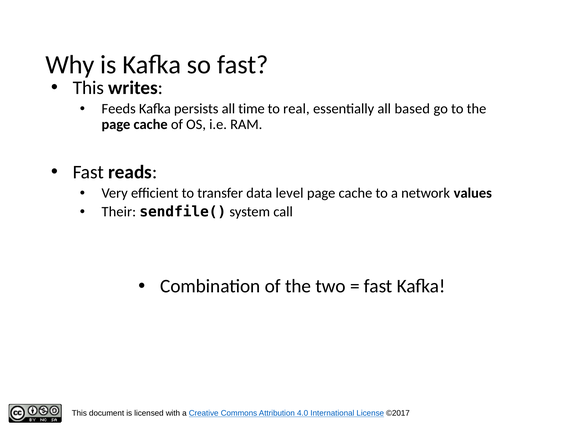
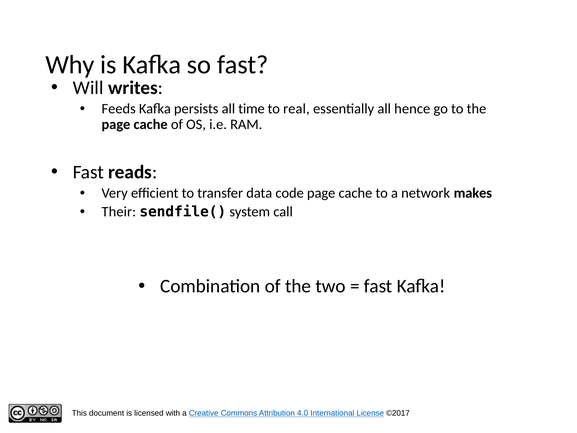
This: This -> Will (88, 88)
based: based -> hence (412, 109)
level: level -> code (290, 193)
values: values -> makes (473, 193)
